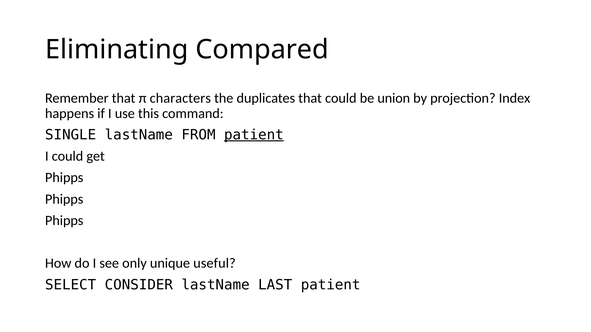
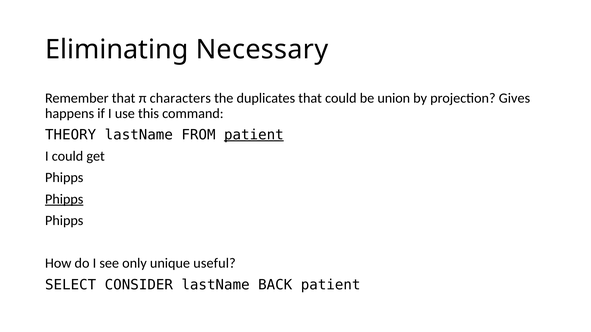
Compared: Compared -> Necessary (262, 50)
Index: Index -> Gives (514, 98)
SINGLE: SINGLE -> THEORY (71, 135)
Phipps underline: none -> present (64, 199)
LAST: LAST -> BACK (275, 285)
